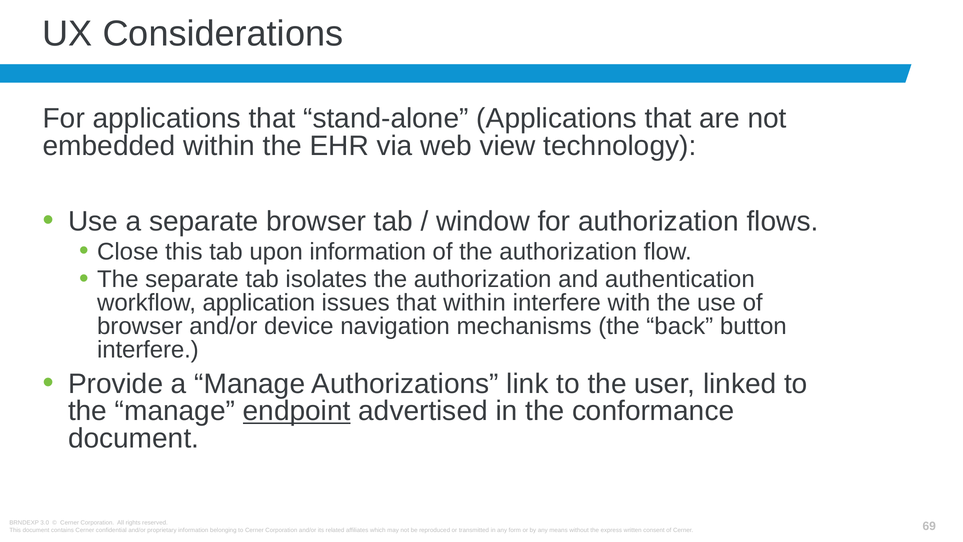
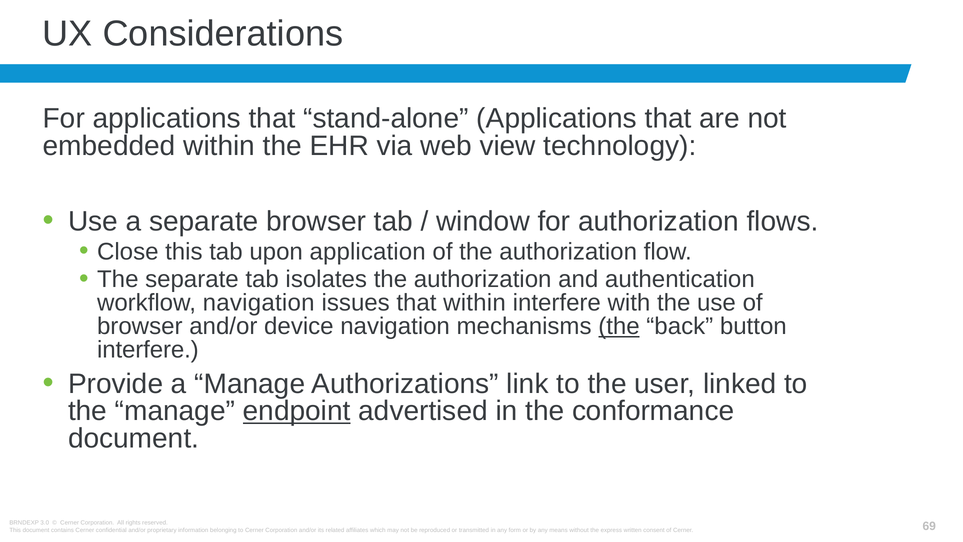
upon information: information -> application (368, 251)
workflow application: application -> navigation (259, 303)
the underline: none -> present (619, 326)
